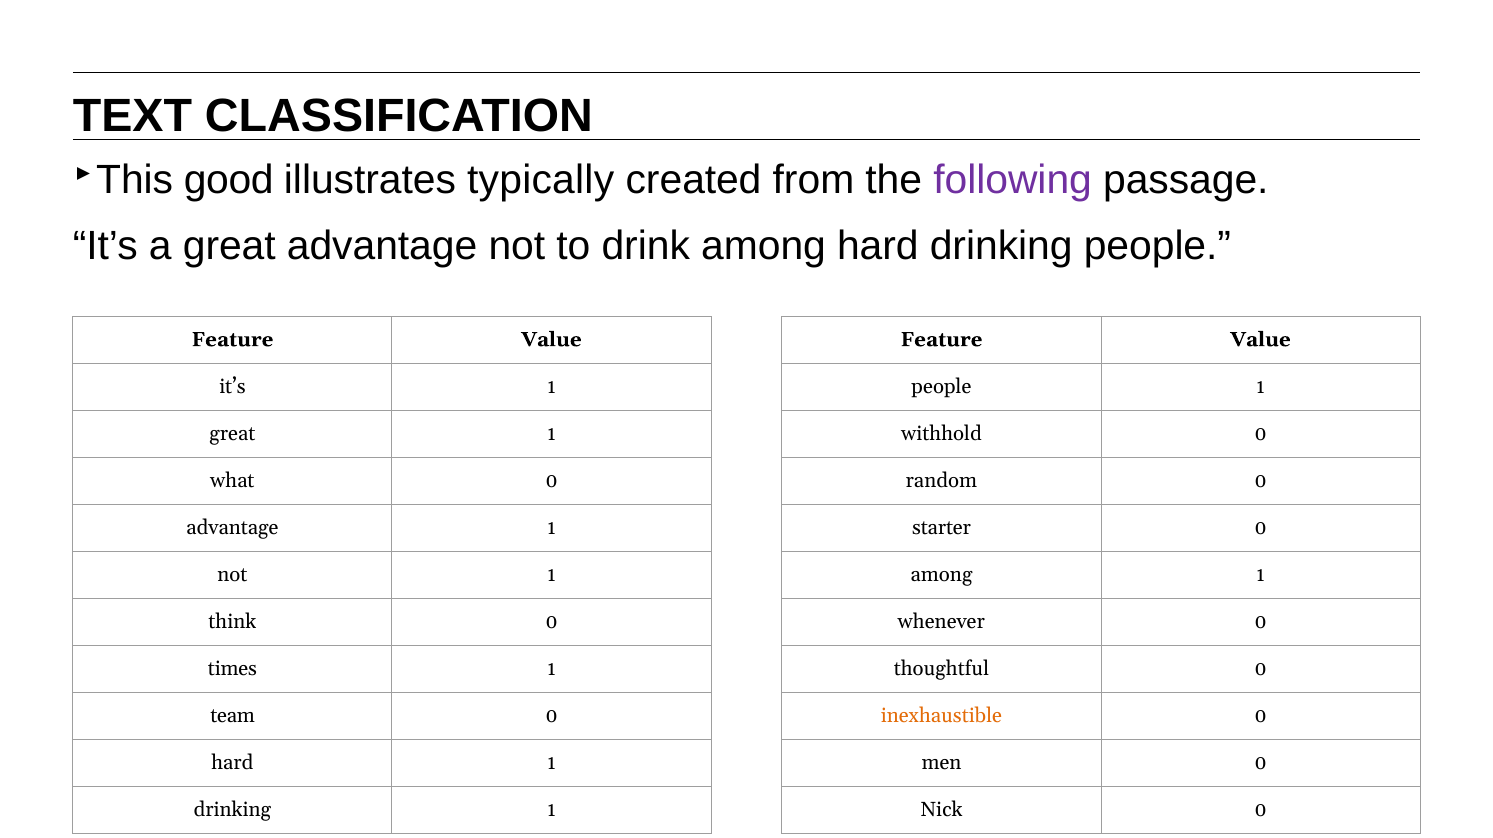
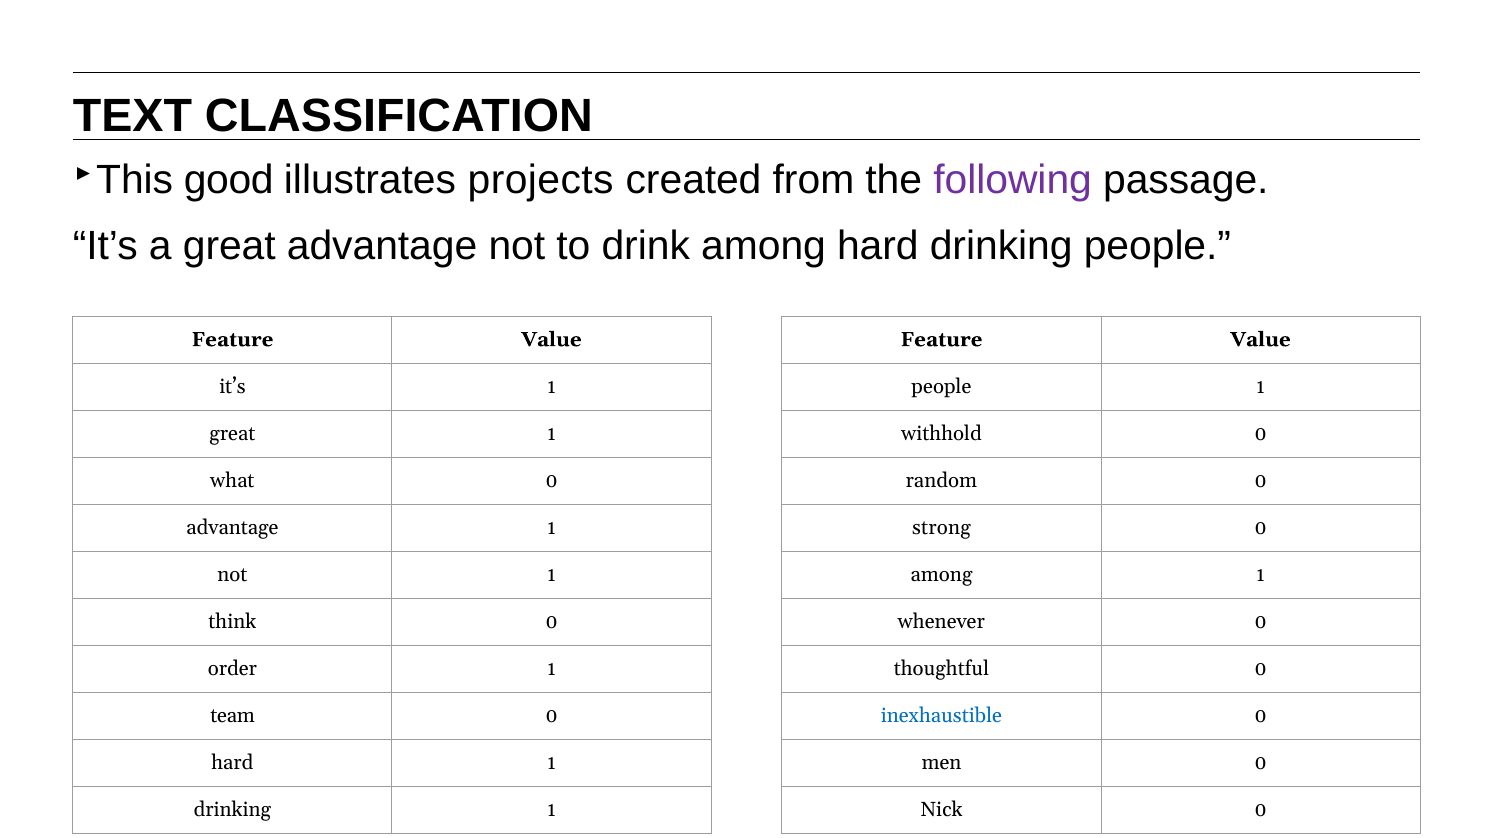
typically: typically -> projects (541, 180)
starter: starter -> strong (941, 528)
times: times -> order (232, 669)
inexhaustible colour: orange -> blue (941, 716)
